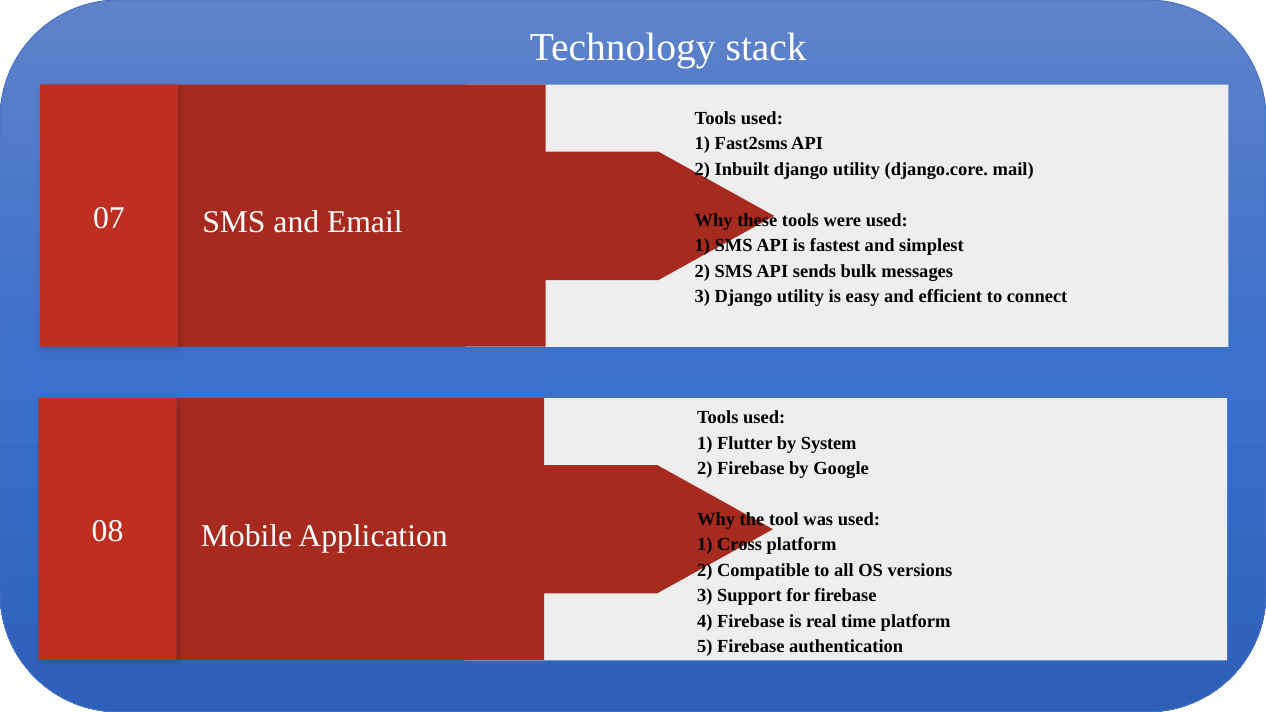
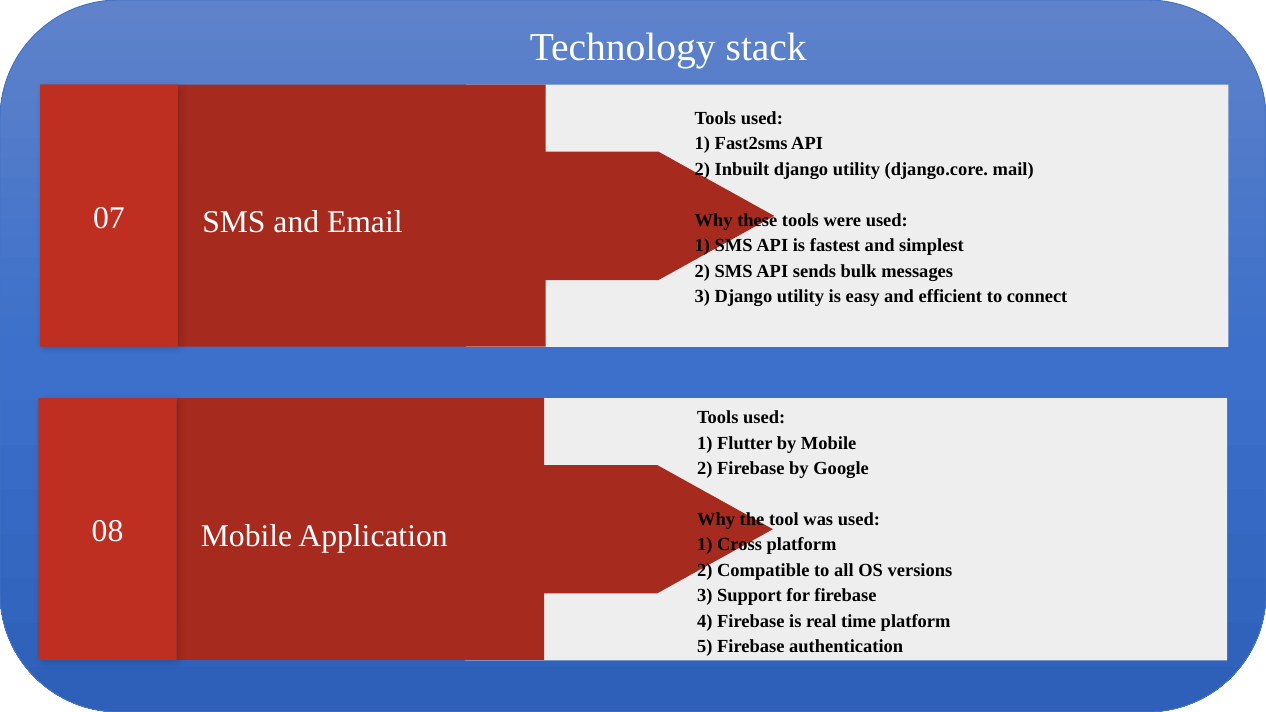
by System: System -> Mobile (829, 443)
